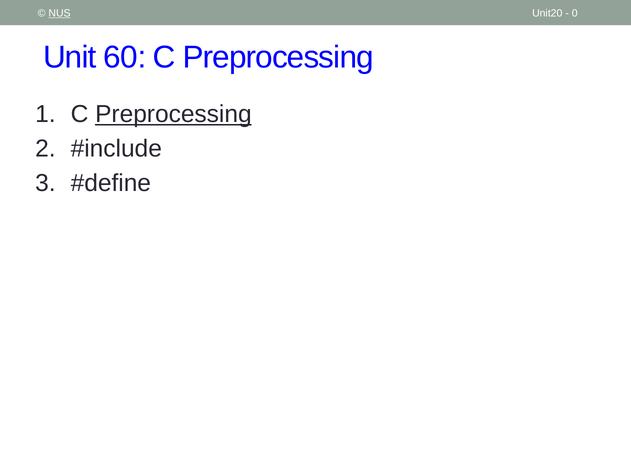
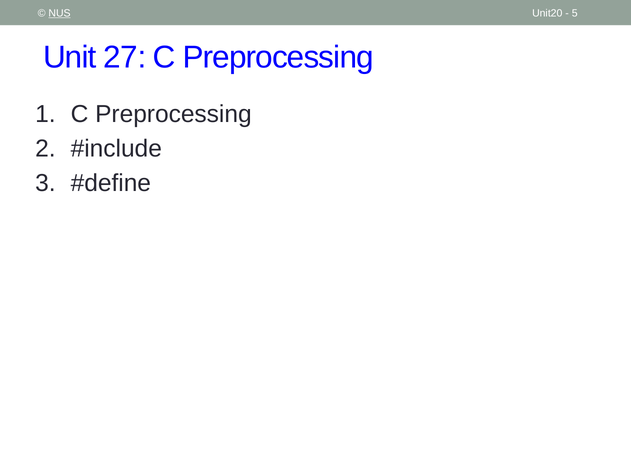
0: 0 -> 5 (575, 13)
60: 60 -> 27 (125, 57)
Preprocessing underline: present -> none (173, 114)
